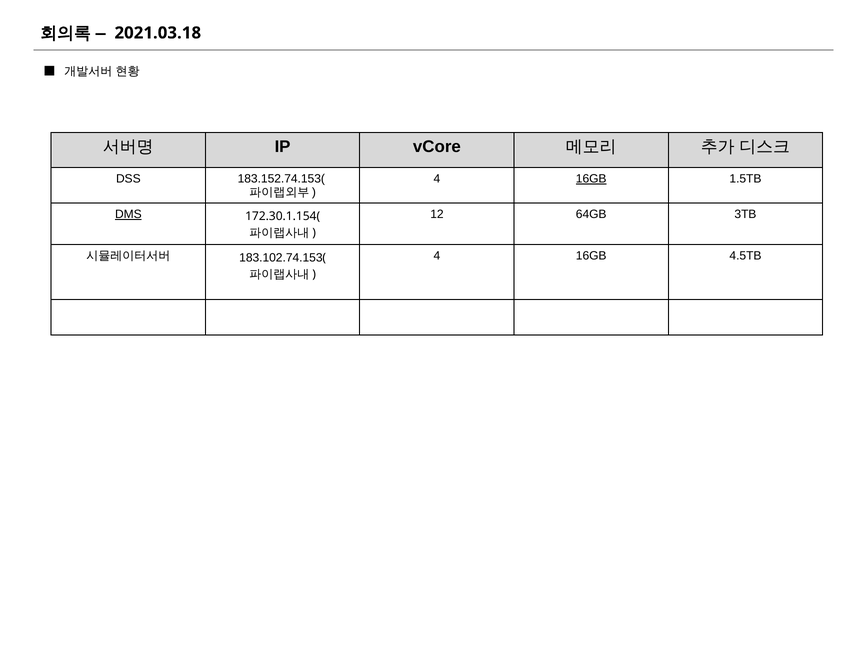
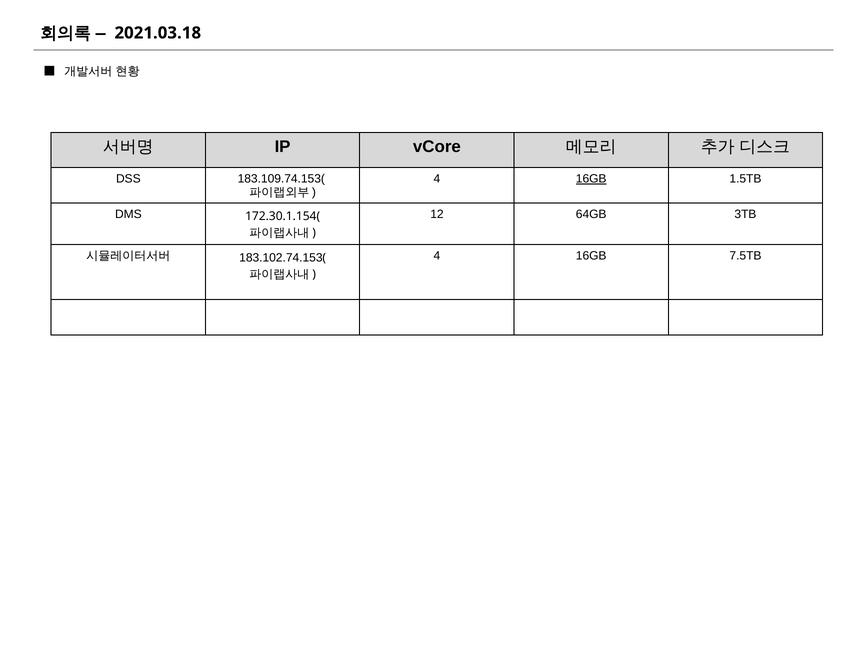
183.152.74.153(: 183.152.74.153( -> 183.109.74.153( (281, 179)
DMS underline: present -> none (128, 214)
4.5TB: 4.5TB -> 7.5TB (745, 256)
